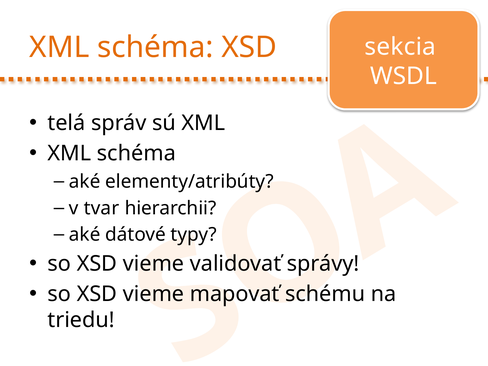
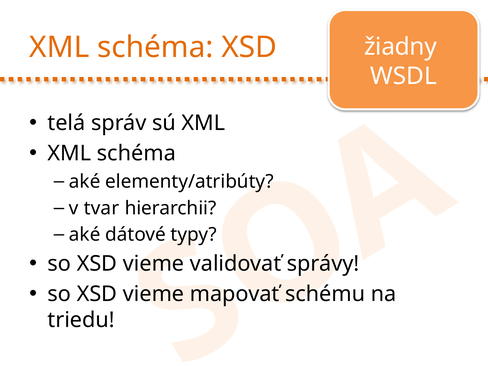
sekcia: sekcia -> žiadny (400, 47)
